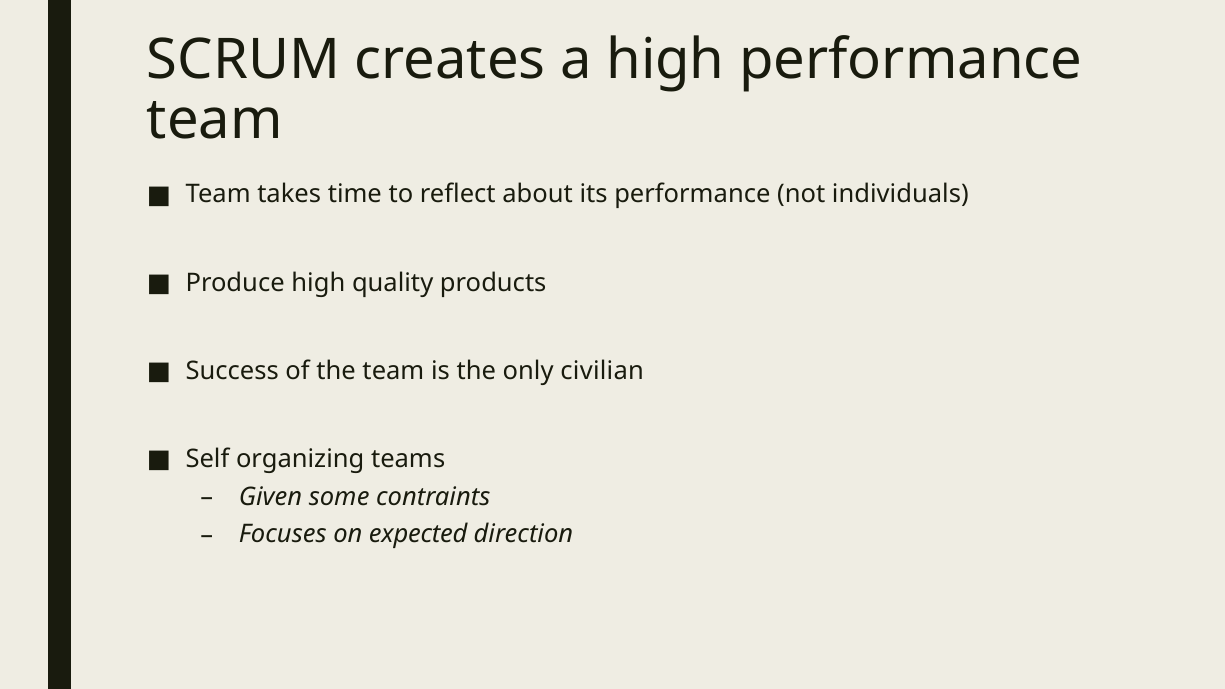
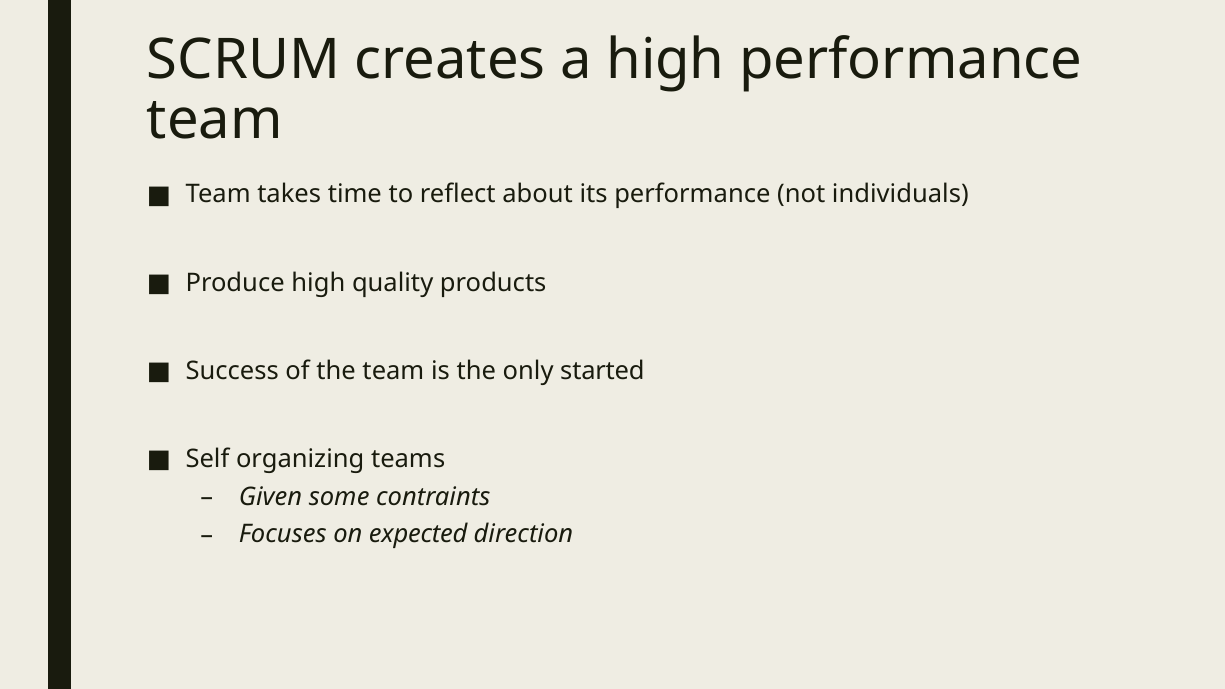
civilian: civilian -> started (602, 371)
